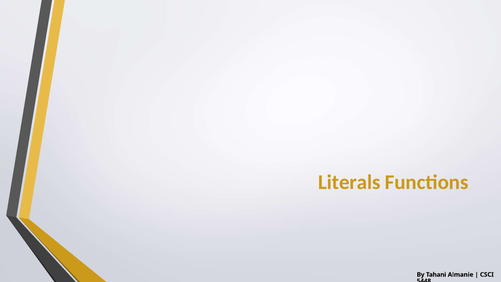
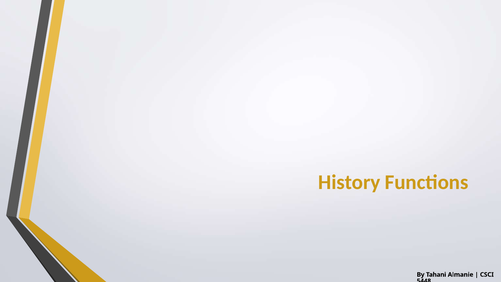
Literals: Literals -> History (349, 182)
